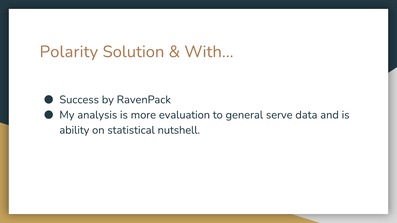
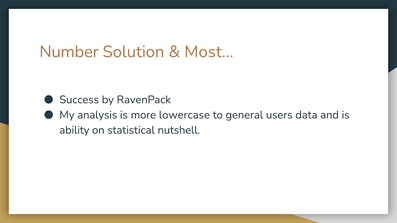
Polarity: Polarity -> Number (69, 52)
With: With -> Most (209, 52)
evaluation: evaluation -> lowercase (184, 115)
serve: serve -> users (279, 115)
